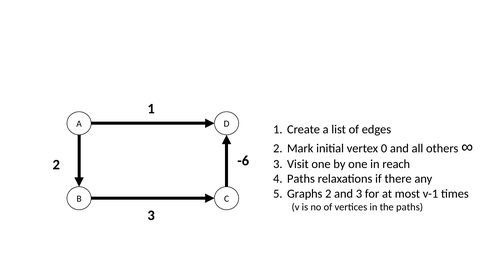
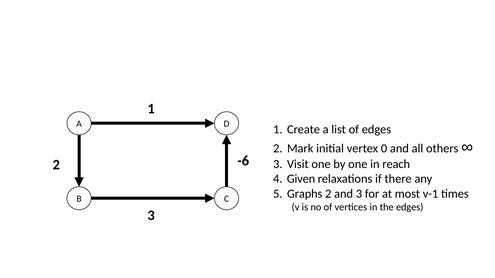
Paths: Paths -> Given (301, 179)
the paths: paths -> edges (410, 207)
